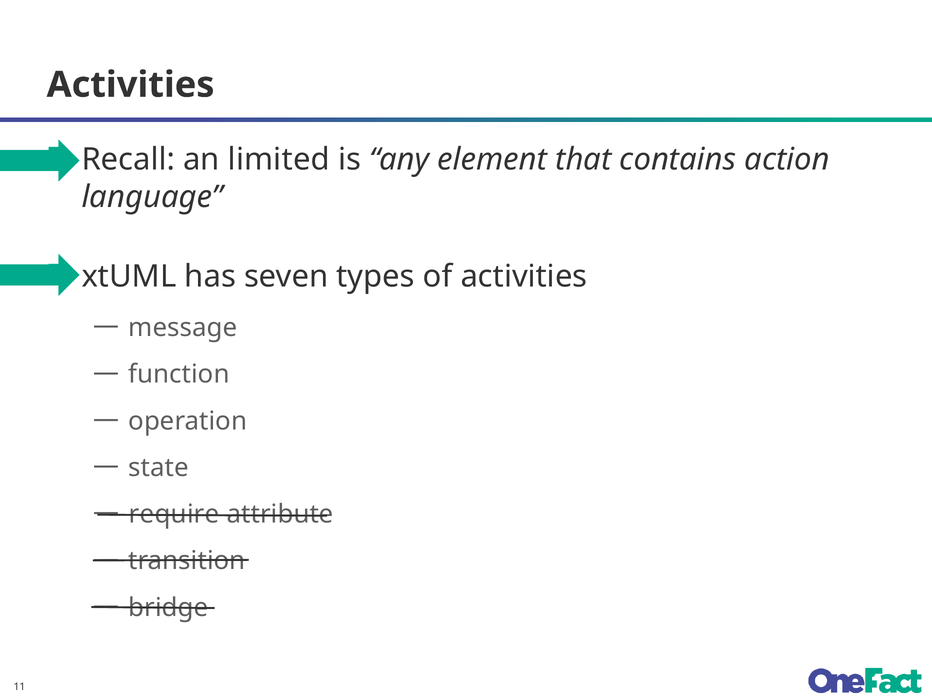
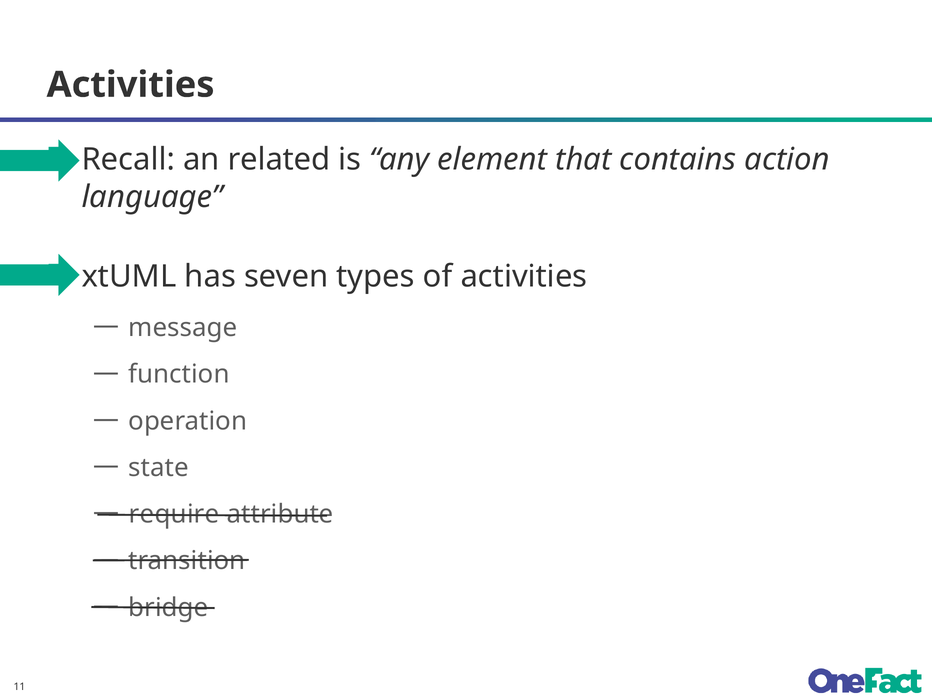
limited: limited -> related (279, 160)
